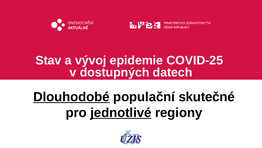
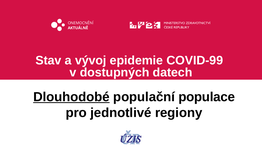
COVID-25: COVID-25 -> COVID-99 (195, 60)
skutečné: skutečné -> populace (207, 97)
jednotlivé underline: present -> none (121, 112)
